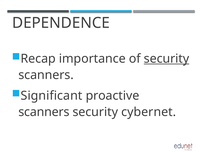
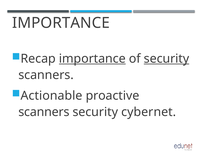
DEPENDENCE: DEPENDENCE -> IMPORTANCE (61, 23)
importance underline: none -> present (92, 59)
Significant: Significant -> Actionable (52, 95)
